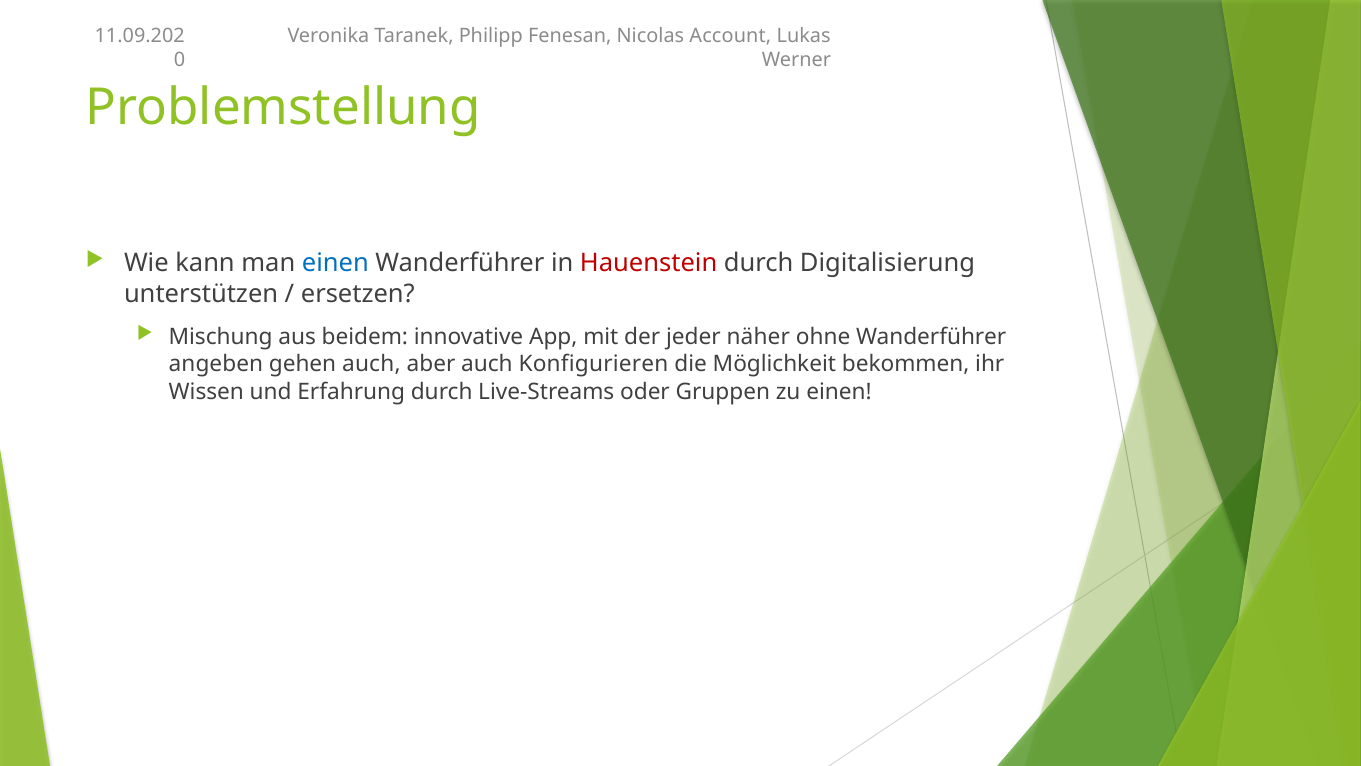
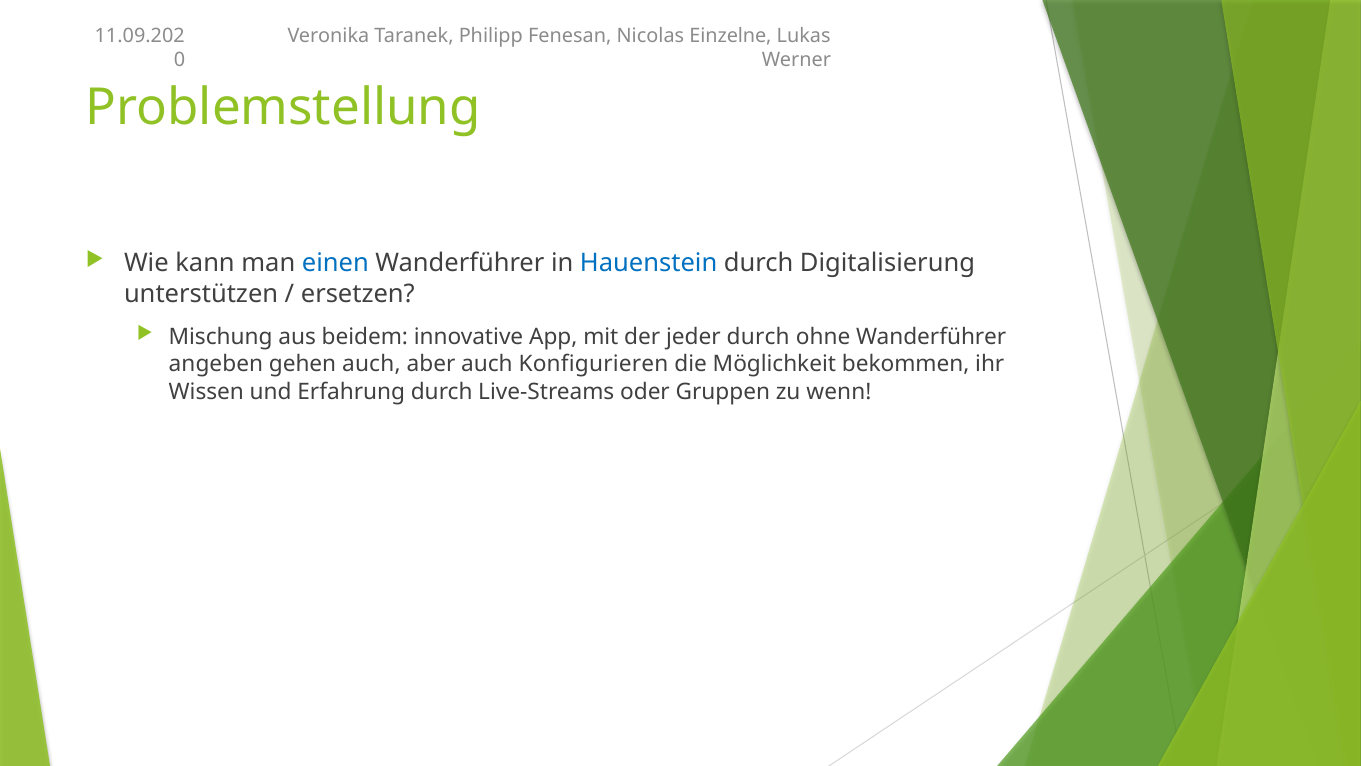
Account: Account -> Einzelne (730, 36)
Hauenstein colour: red -> blue (649, 263)
jeder näher: näher -> durch (758, 337)
zu einen: einen -> wenn (839, 391)
